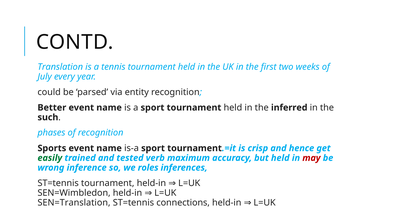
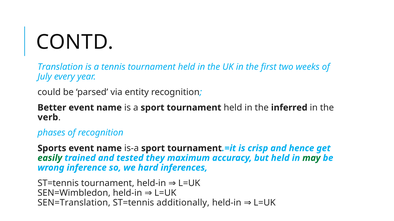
such: such -> verb (48, 118)
verb: verb -> they (155, 158)
may colour: red -> green (311, 158)
roles: roles -> hard (148, 168)
connections: connections -> additionally (183, 203)
